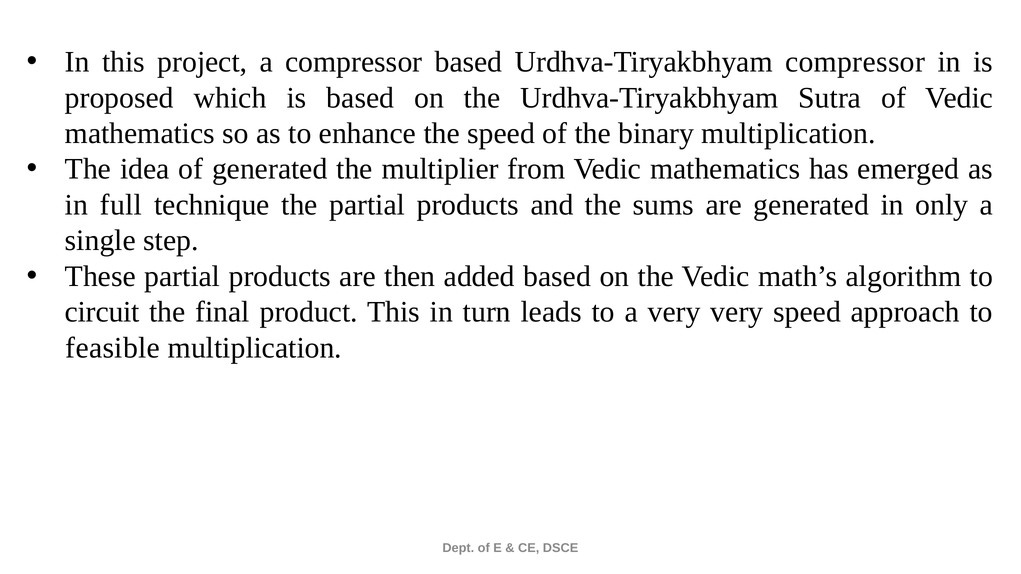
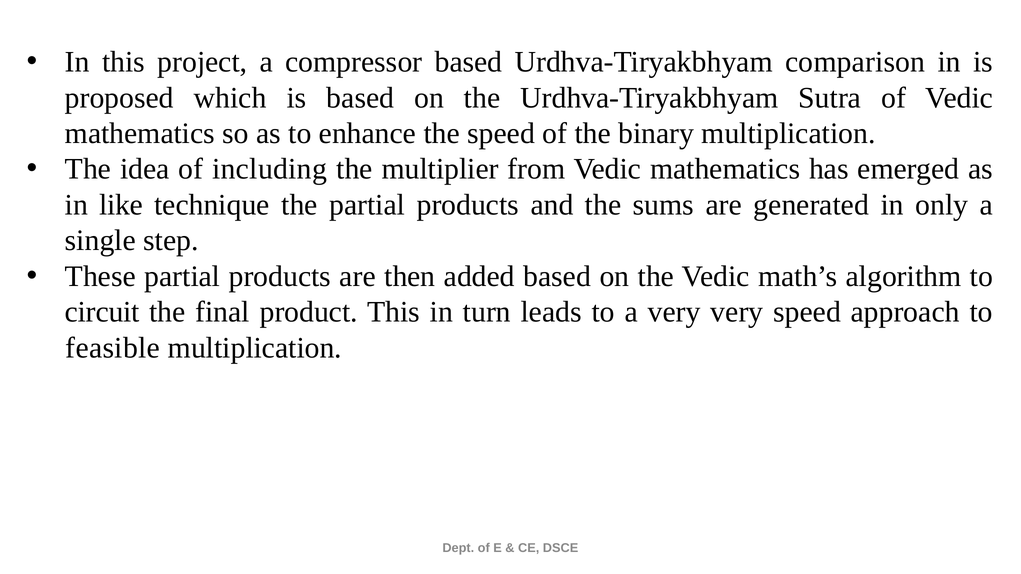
Urdhva-Tiryakbhyam compressor: compressor -> comparison (855, 62)
of generated: generated -> including (270, 169)
full: full -> like (121, 205)
